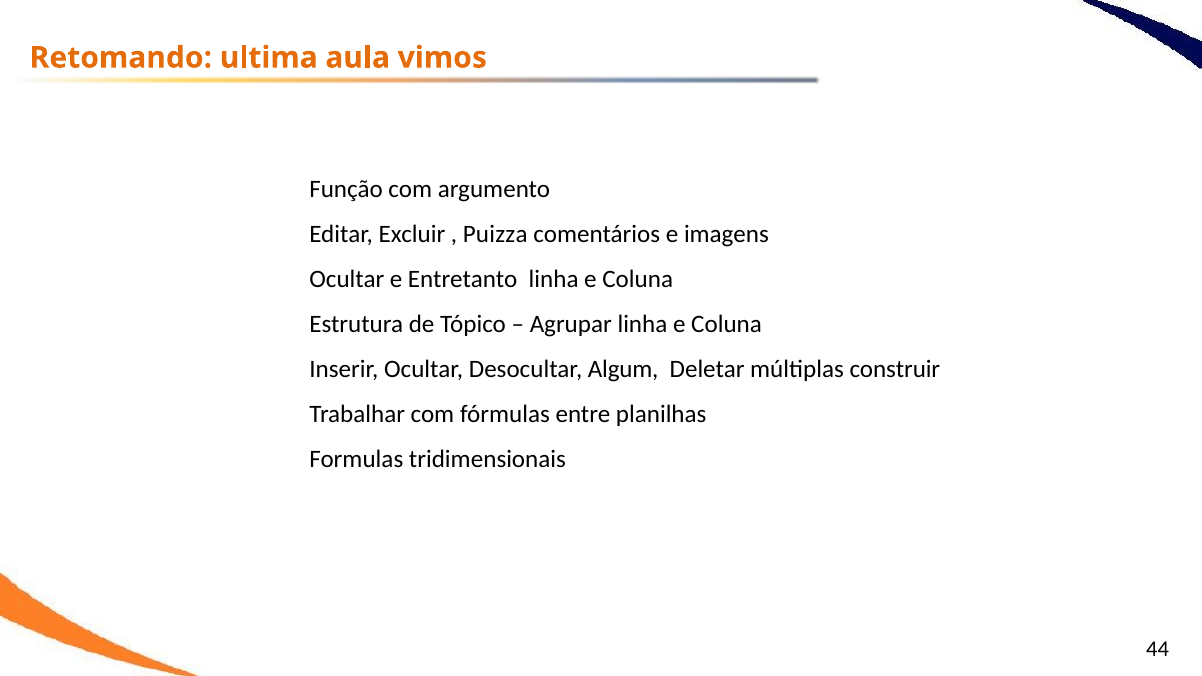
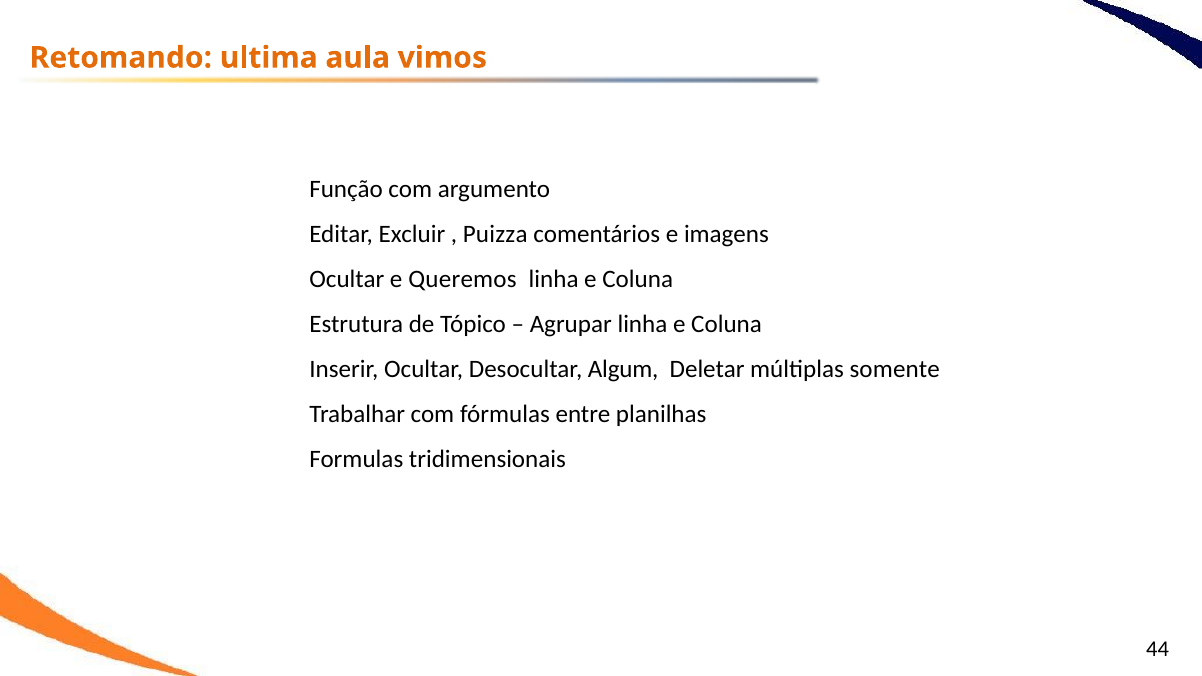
Entretanto: Entretanto -> Queremos (463, 279)
construir: construir -> somente (895, 369)
